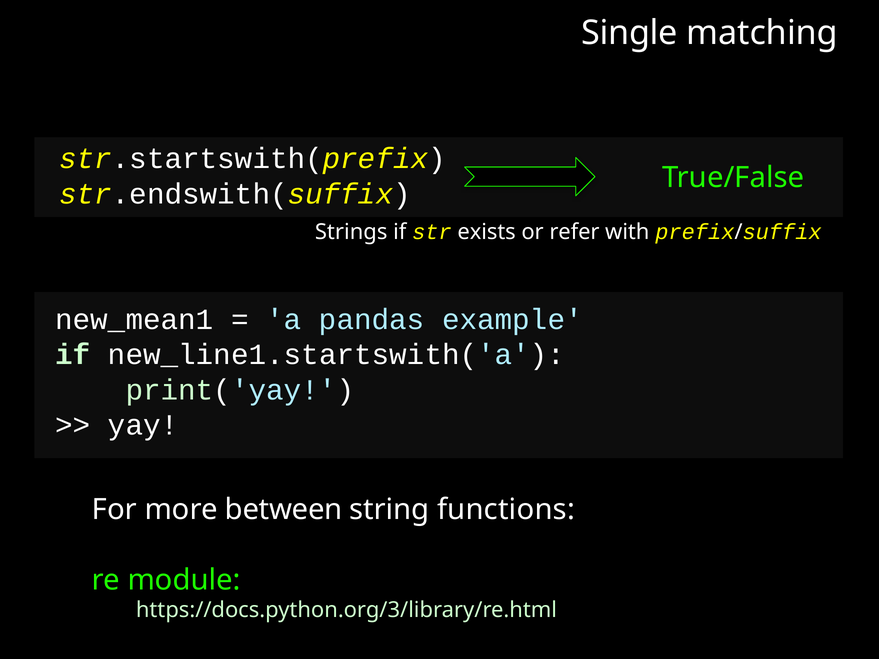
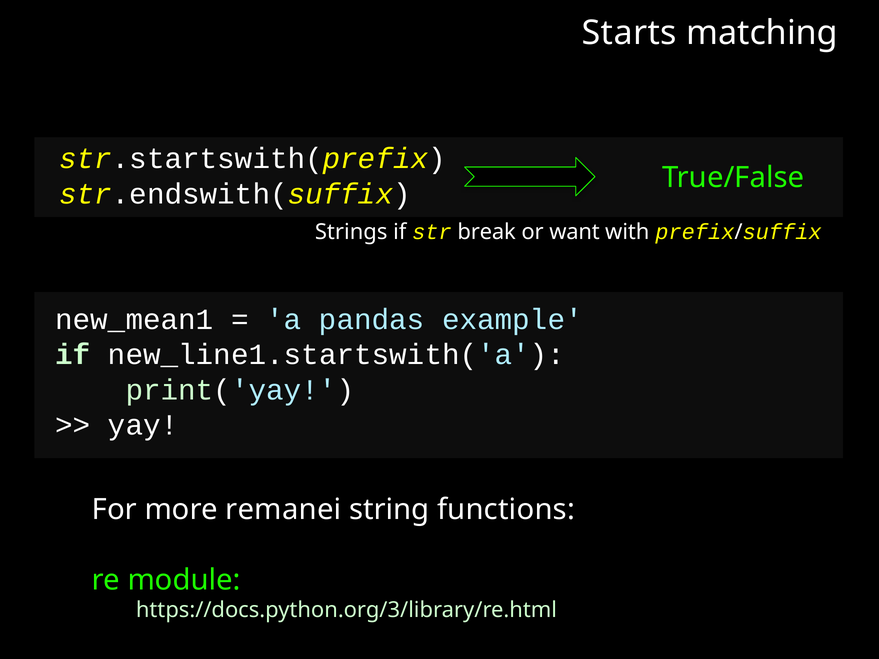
Single: Single -> Starts (629, 33)
exists: exists -> break (487, 232)
refer: refer -> want (575, 232)
between: between -> remanei (283, 510)
